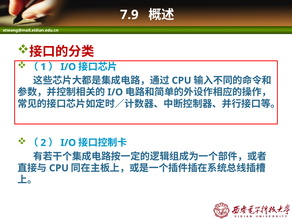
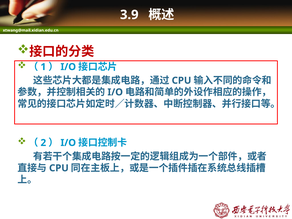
7.9: 7.9 -> 3.9 (129, 15)
